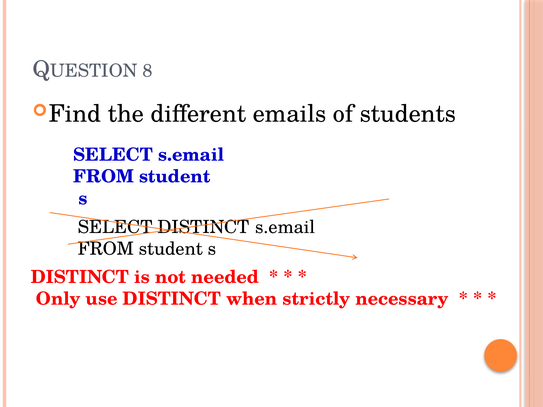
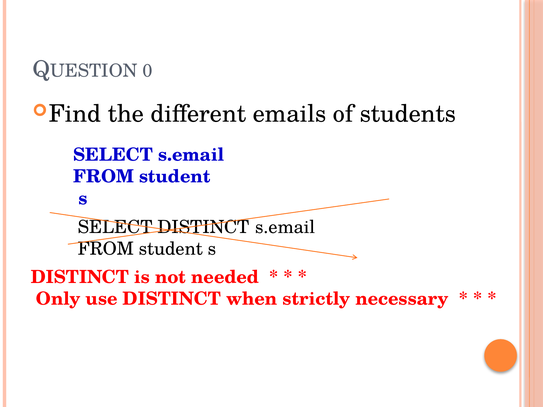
8: 8 -> 0 (147, 71)
